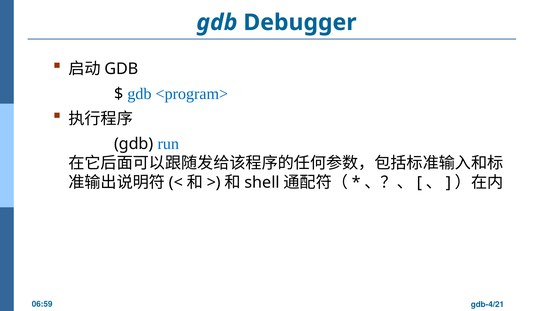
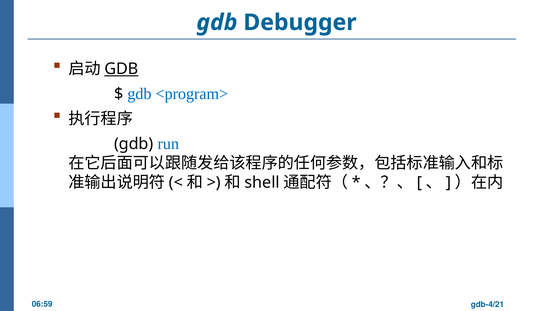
GDB underline: none -> present (121, 69)
